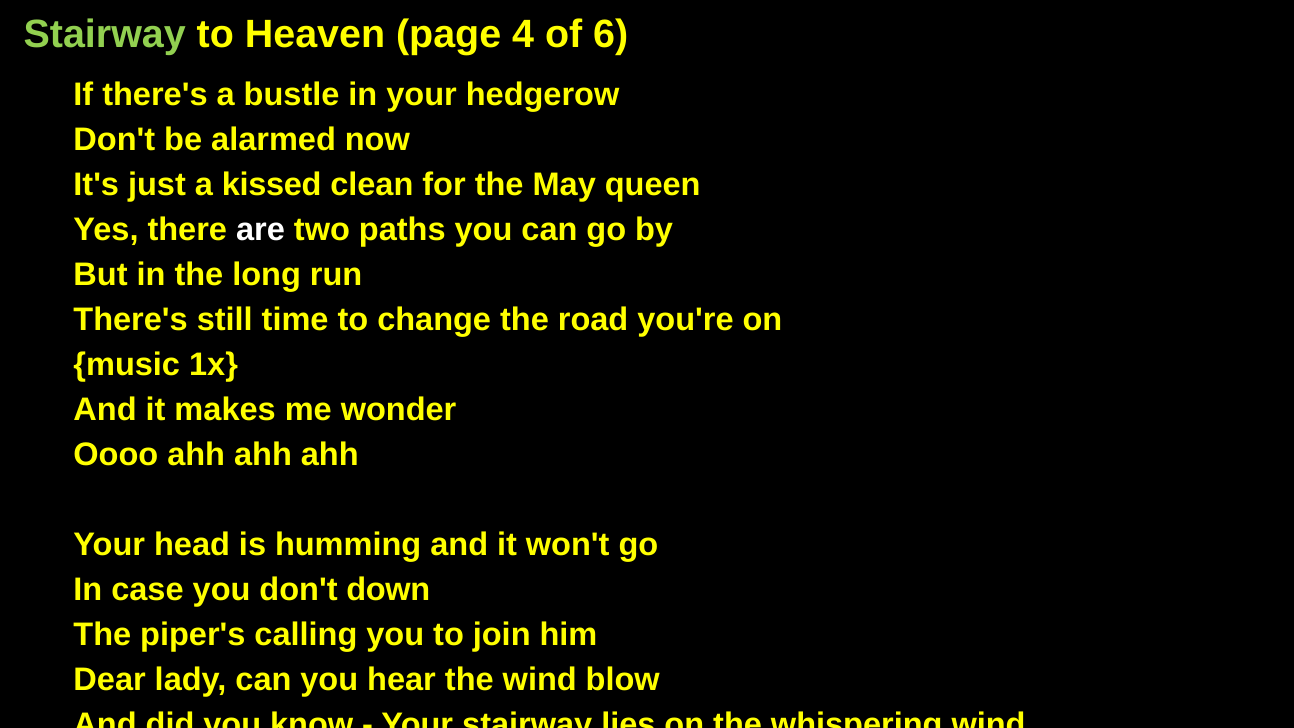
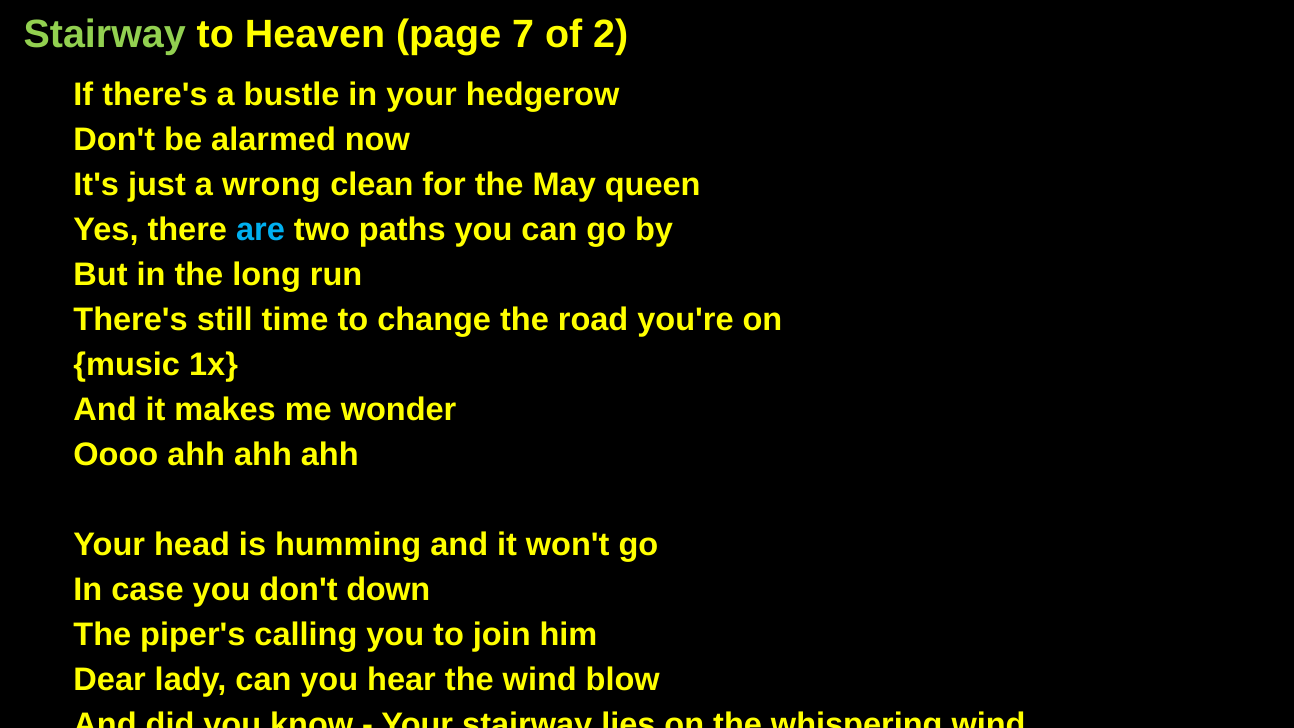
4: 4 -> 7 (523, 35)
6: 6 -> 2 (611, 35)
kissed: kissed -> wrong (271, 185)
are colour: white -> light blue (260, 229)
